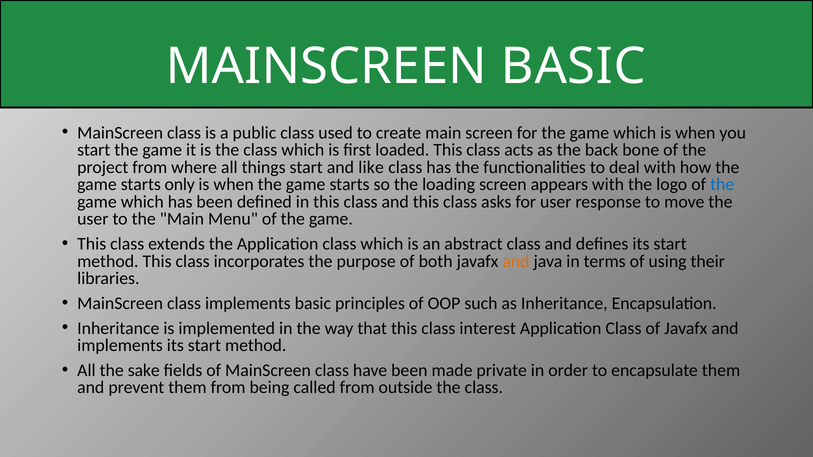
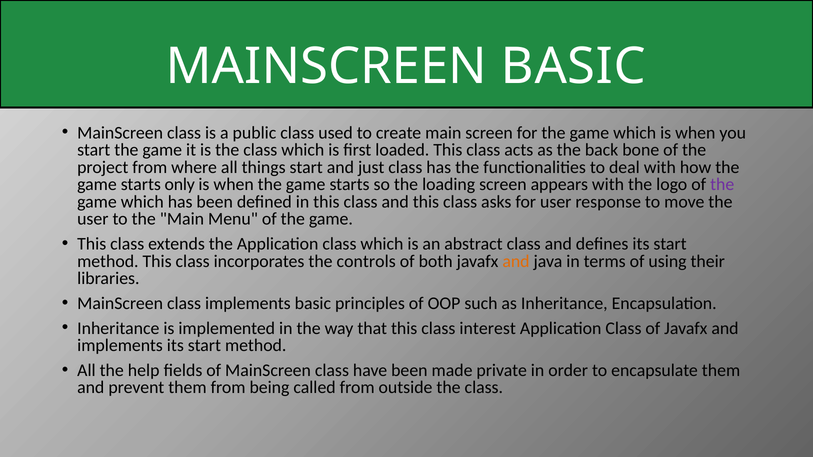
like: like -> just (371, 167)
the colour: blue -> purple (722, 185)
purpose: purpose -> controls (366, 261)
sake: sake -> help (144, 371)
